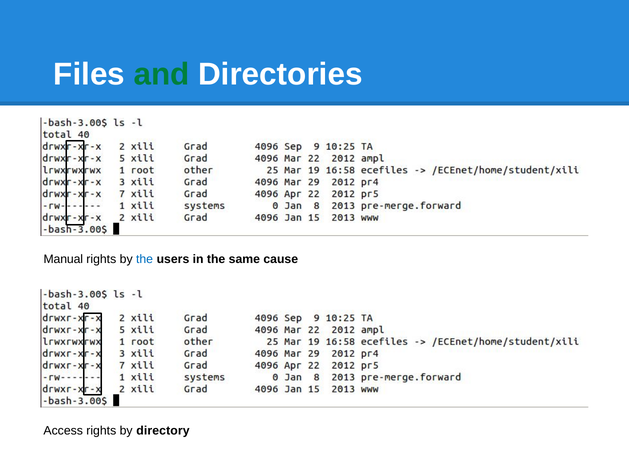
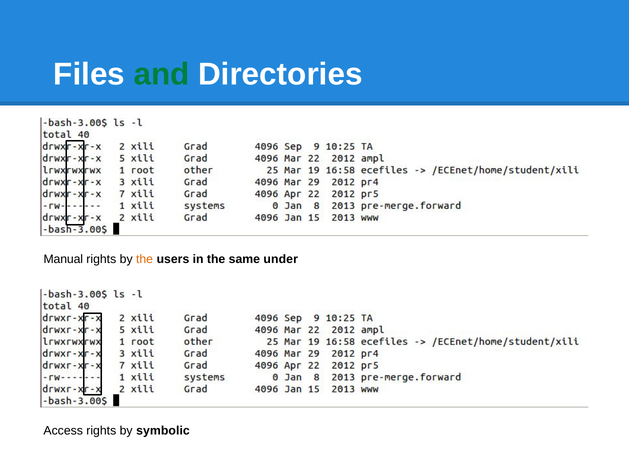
the colour: blue -> orange (145, 259)
cause: cause -> under (281, 259)
directory: directory -> symbolic (163, 430)
